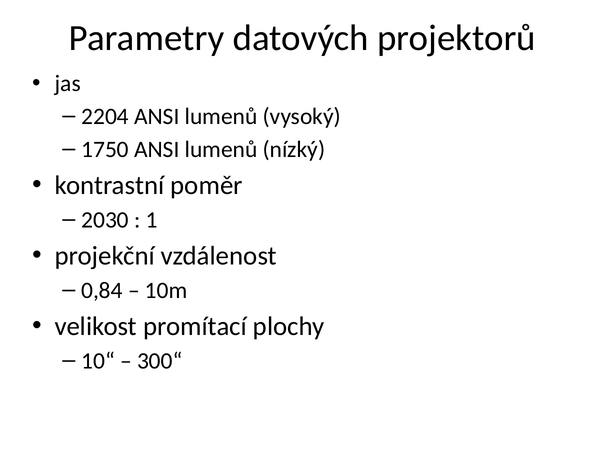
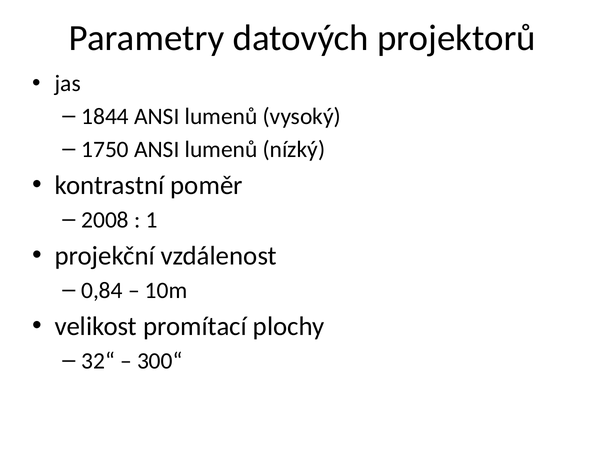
2204: 2204 -> 1844 (105, 116)
2030: 2030 -> 2008 (105, 220)
10“: 10“ -> 32“ (98, 361)
